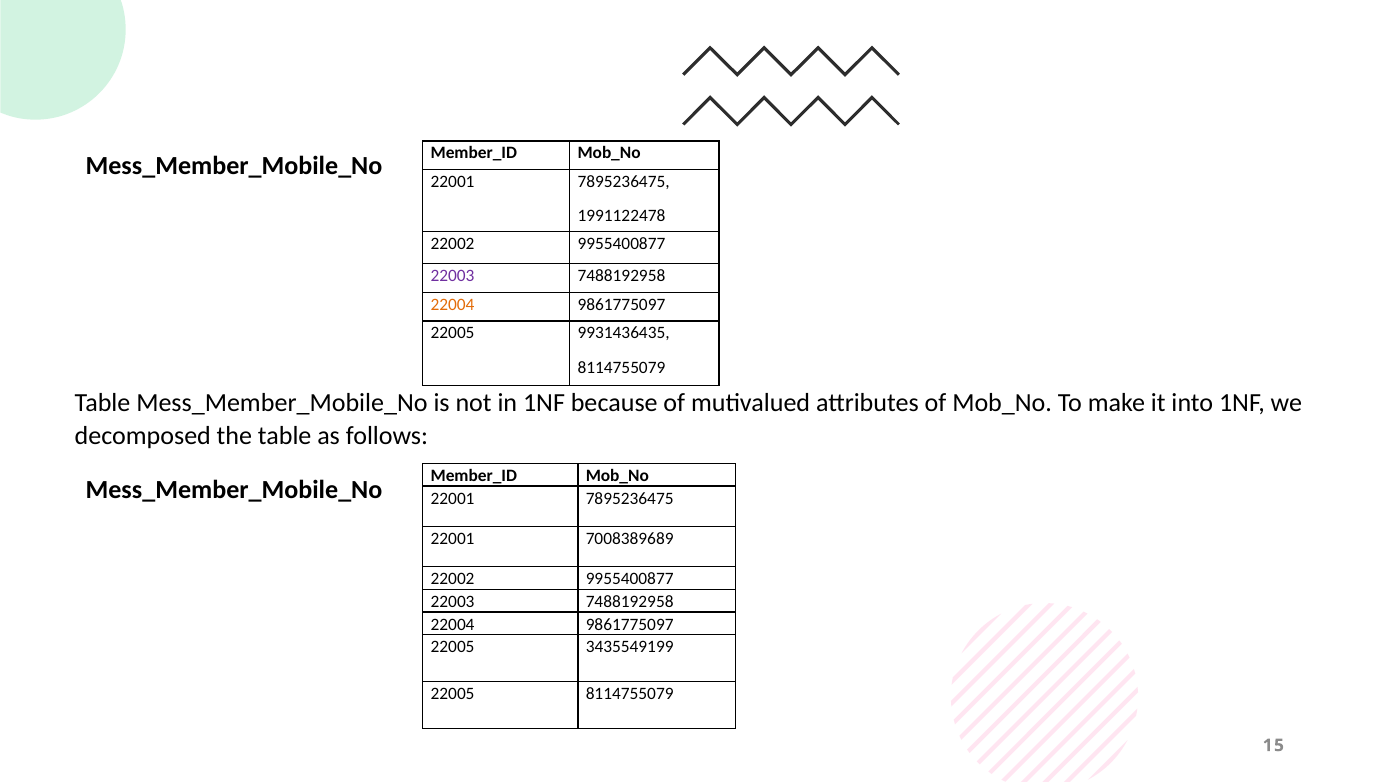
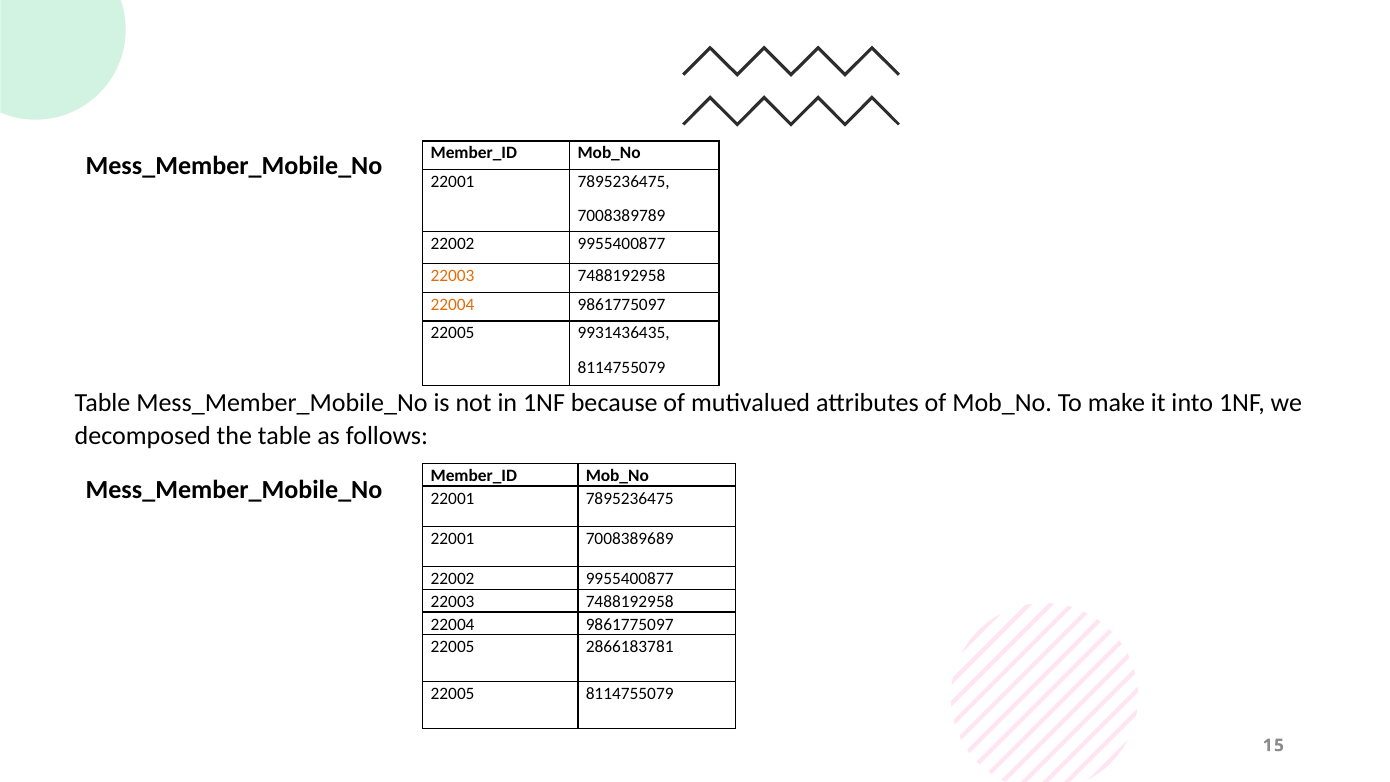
1991122478: 1991122478 -> 7008389789 (621, 216)
22003 colour: purple -> orange (453, 276)
3435549199: 3435549199 -> 2866183781 (630, 647)
